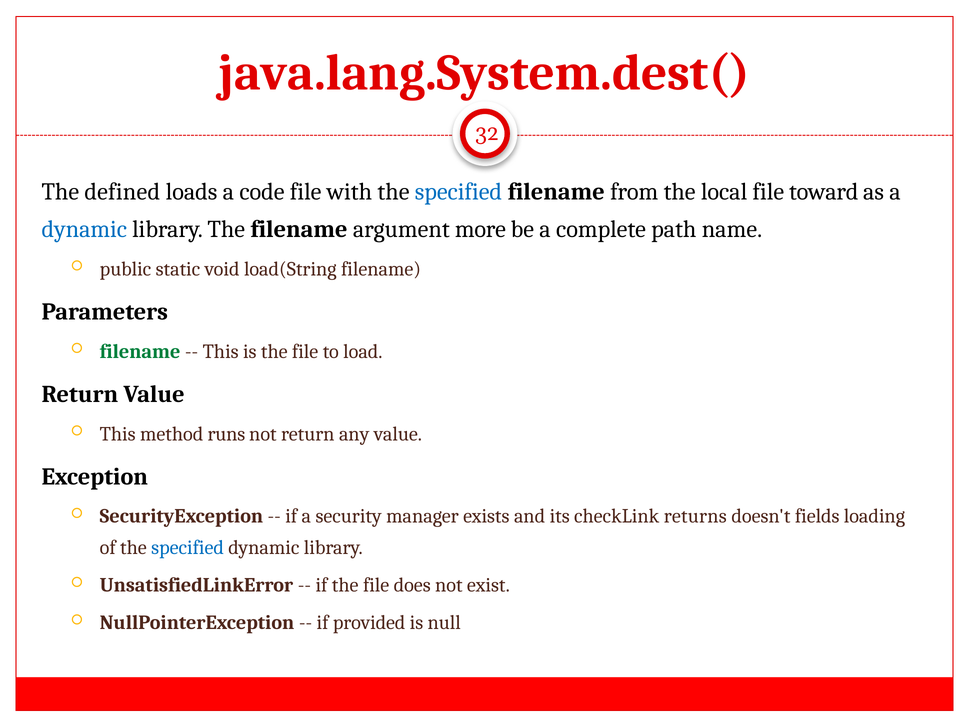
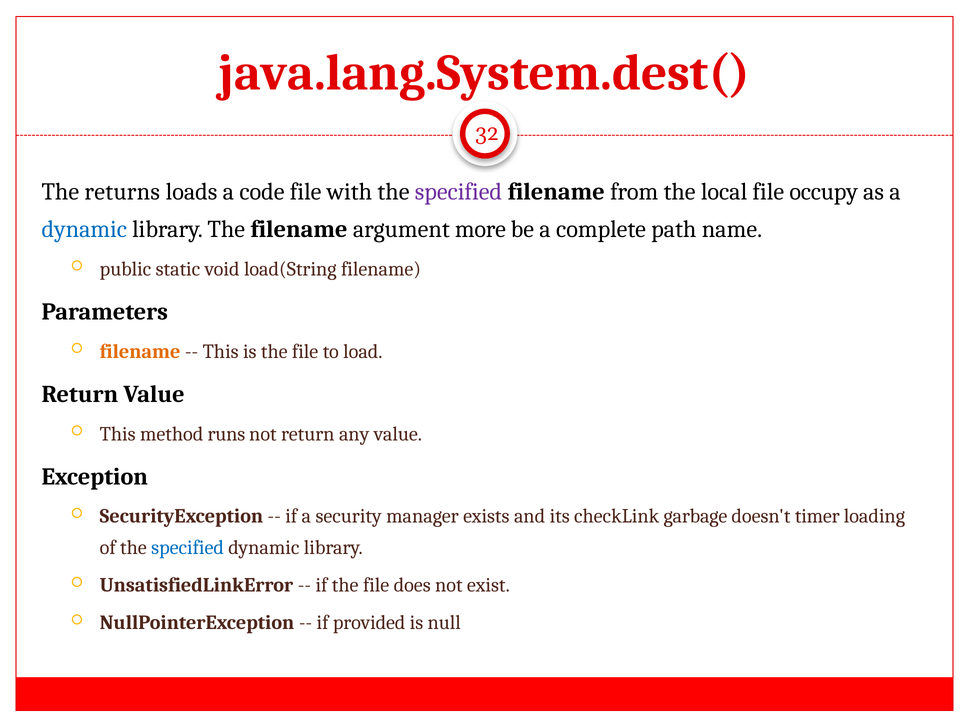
defined: defined -> returns (122, 192)
specified colour: blue -> purple (458, 192)
toward: toward -> occupy (824, 192)
filename colour: green -> orange (140, 352)
returns: returns -> garbage (695, 517)
fields: fields -> timer (817, 517)
